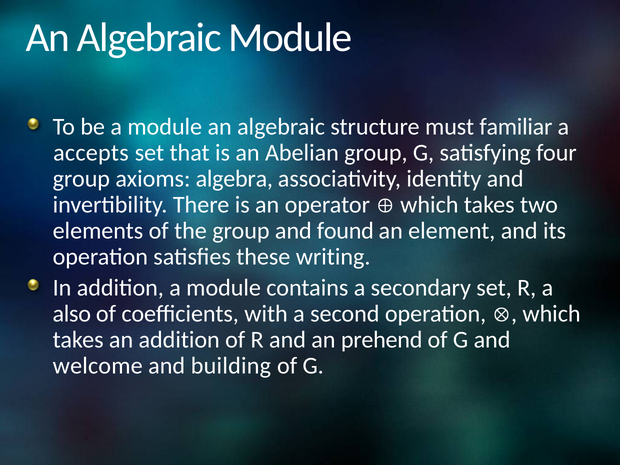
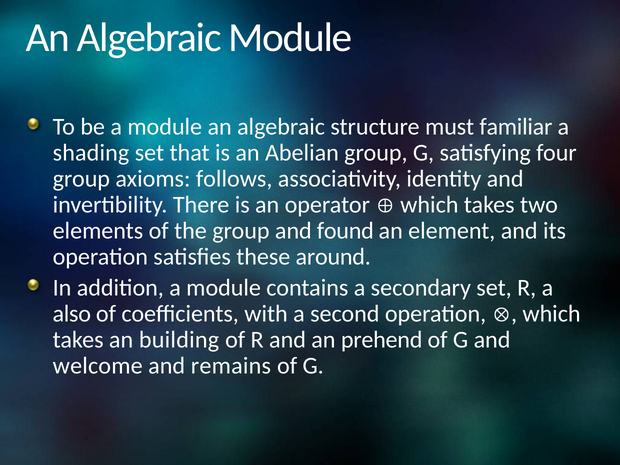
accepts: accepts -> shading (91, 153)
algebra: algebra -> follows (234, 179)
writing: writing -> around (333, 257)
an addition: addition -> building (179, 340)
building: building -> remains (231, 366)
